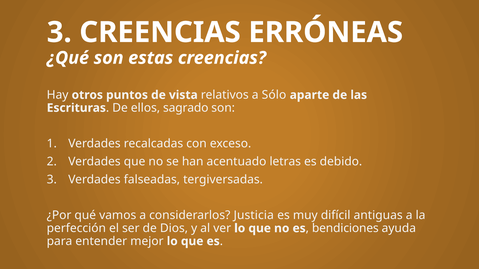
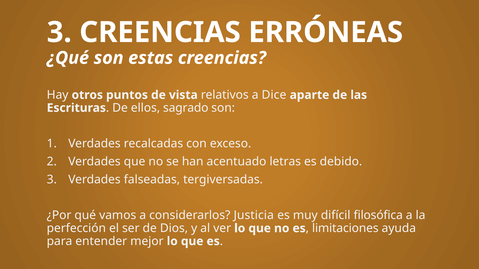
Sólo: Sólo -> Dice (274, 95)
antiguas: antiguas -> filosófica (378, 216)
bendiciones: bendiciones -> limitaciones (345, 229)
